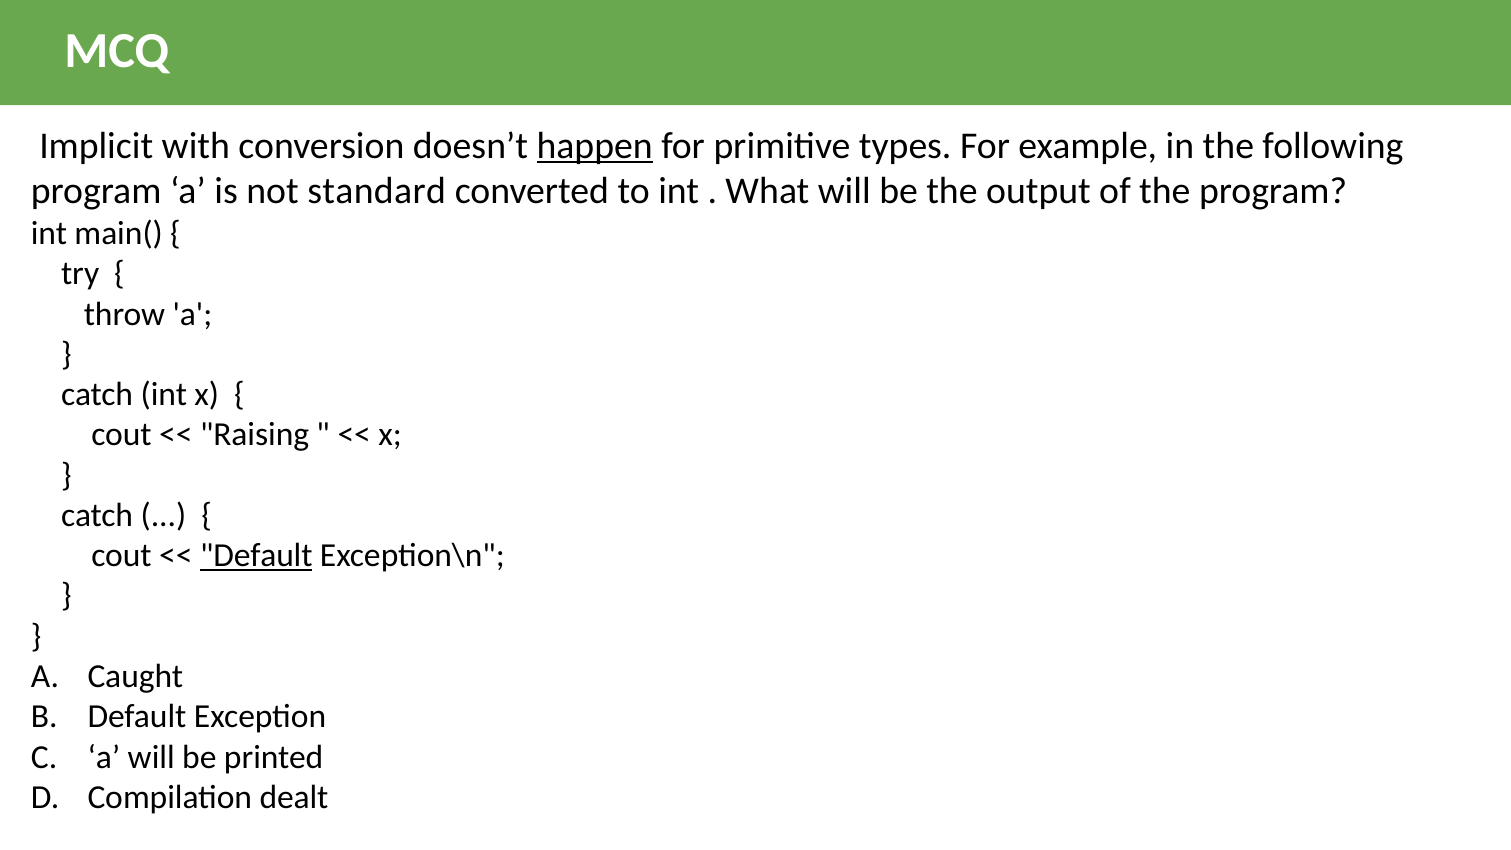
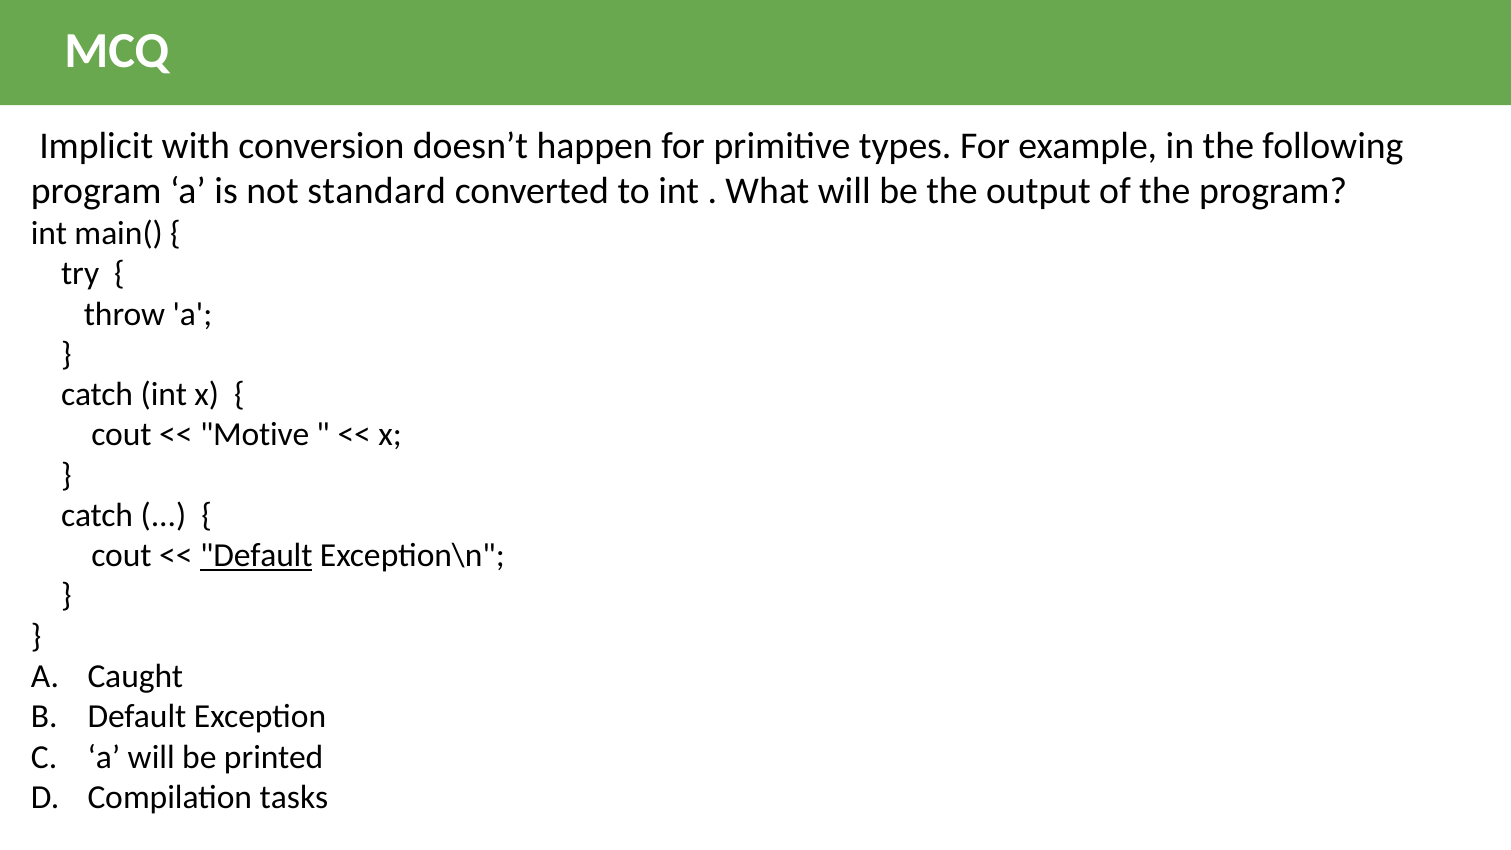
happen underline: present -> none (595, 146)
Raising: Raising -> Motive (255, 435)
dealt: dealt -> tasks (294, 797)
